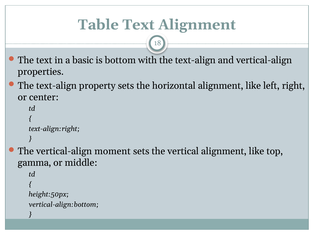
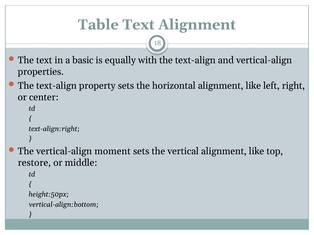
bottom: bottom -> equally (120, 60)
gamma: gamma -> restore (34, 163)
